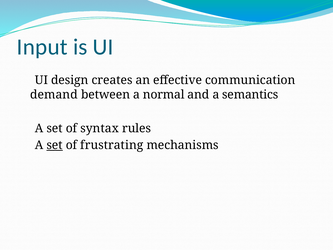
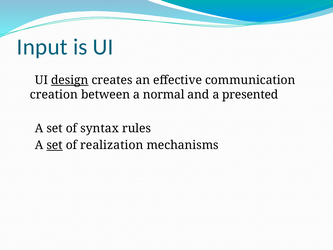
design underline: none -> present (70, 80)
demand: demand -> creation (54, 95)
semantics: semantics -> presented (250, 95)
frustrating: frustrating -> realization (112, 145)
